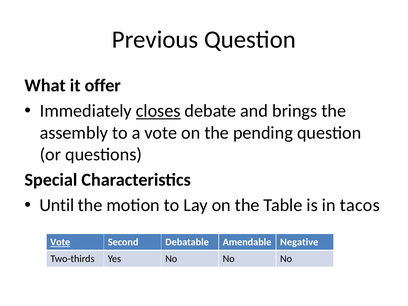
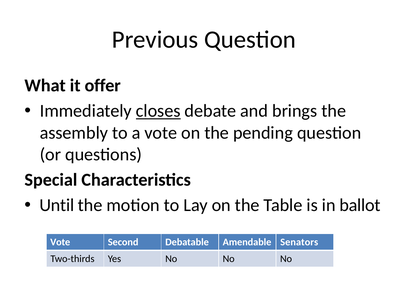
tacos: tacos -> ballot (360, 205)
Vote underline: present -> none (60, 242)
Negative: Negative -> Senators (299, 242)
